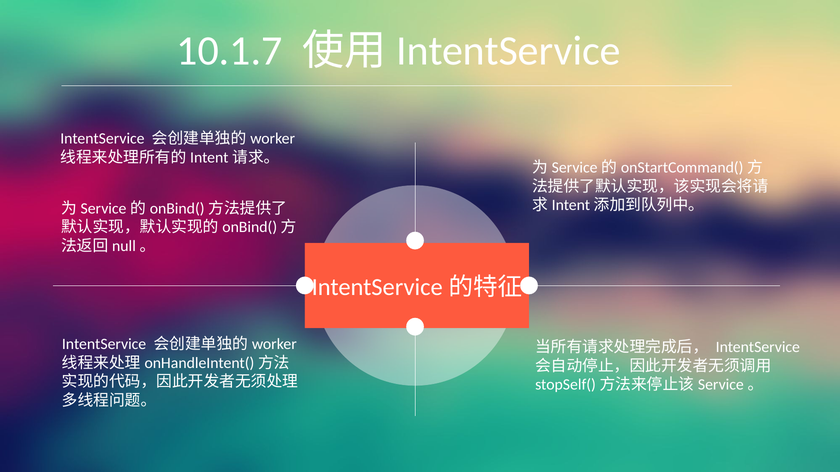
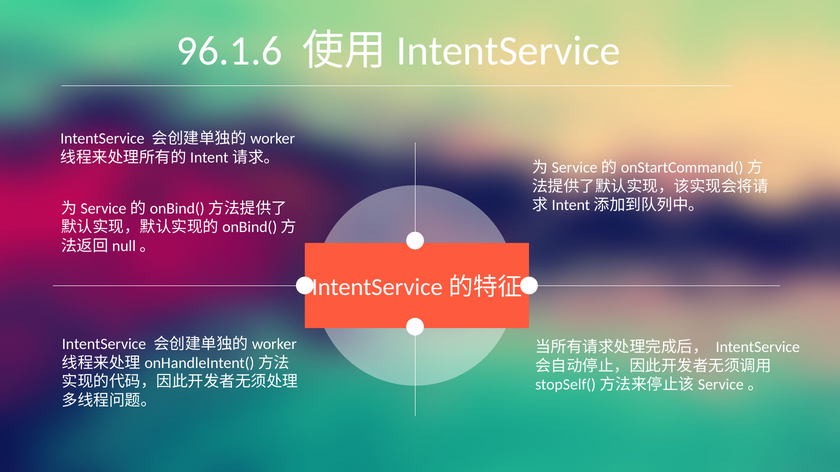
10.1.7: 10.1.7 -> 96.1.6 (229, 51)
